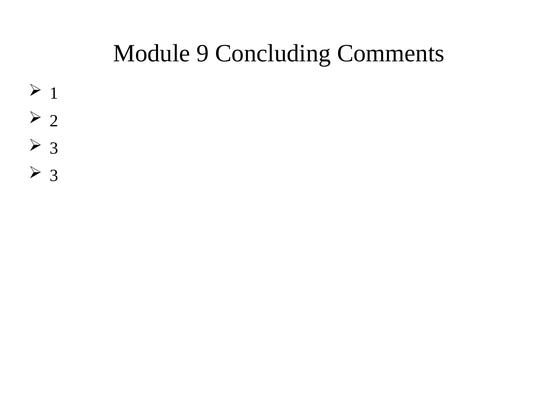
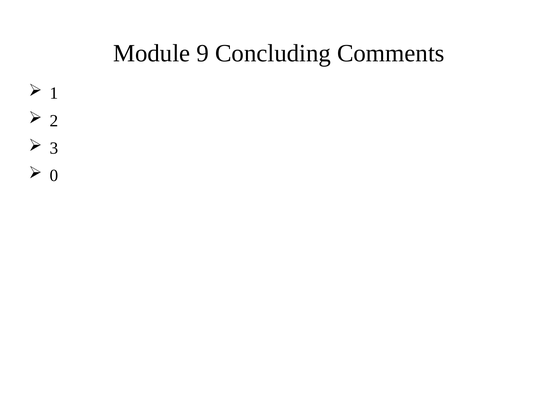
3: 3 -> 0 (54, 175)
